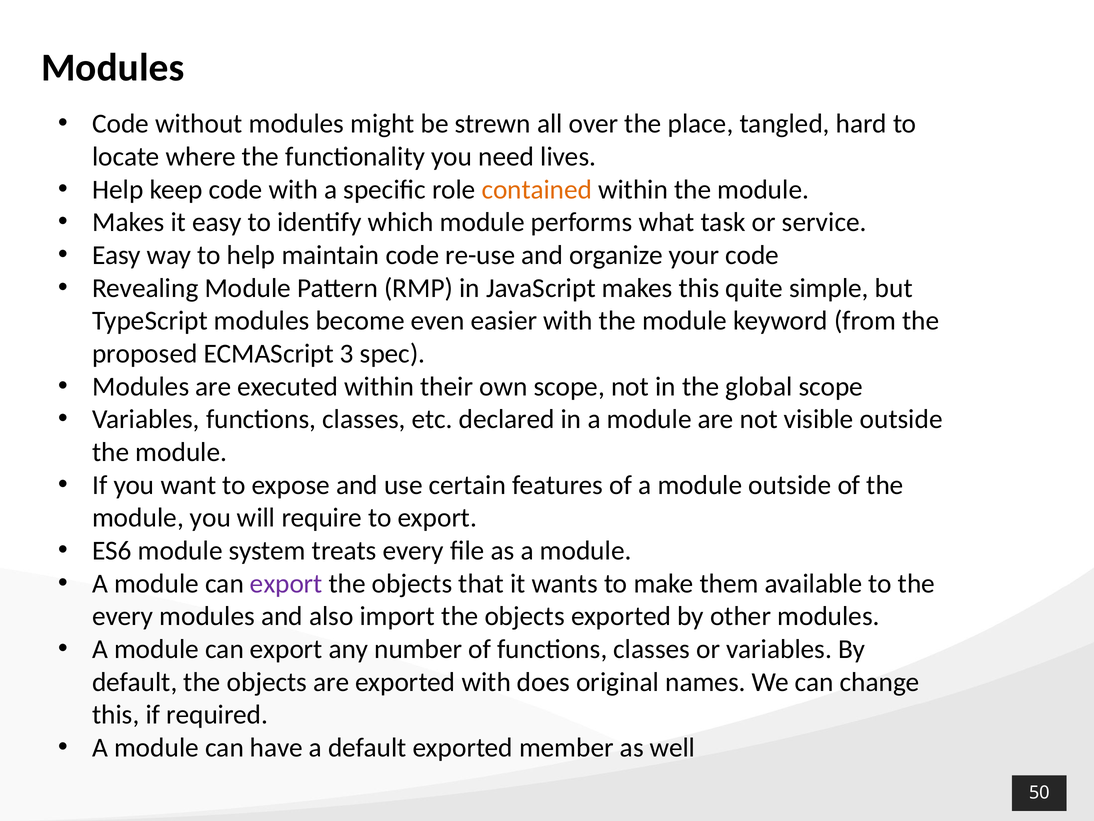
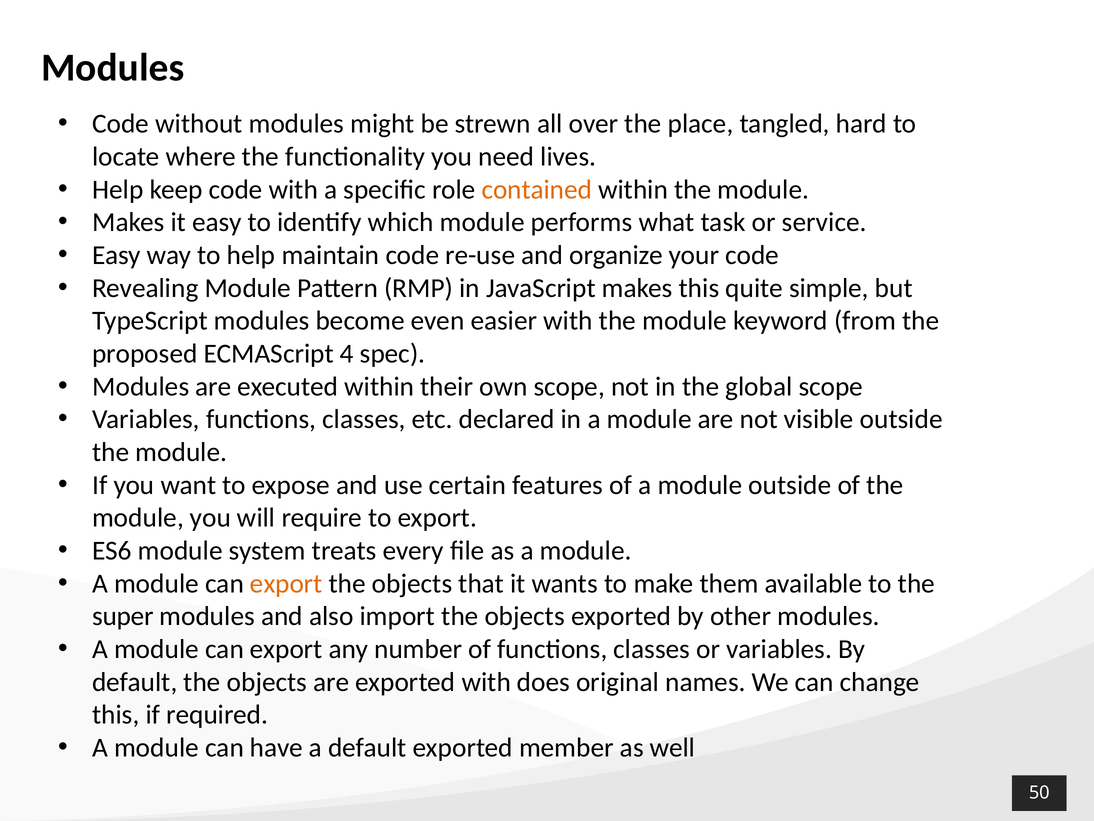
3: 3 -> 4 (347, 354)
export colour: purple -> orange (286, 583)
every: every -> super (123, 616)
